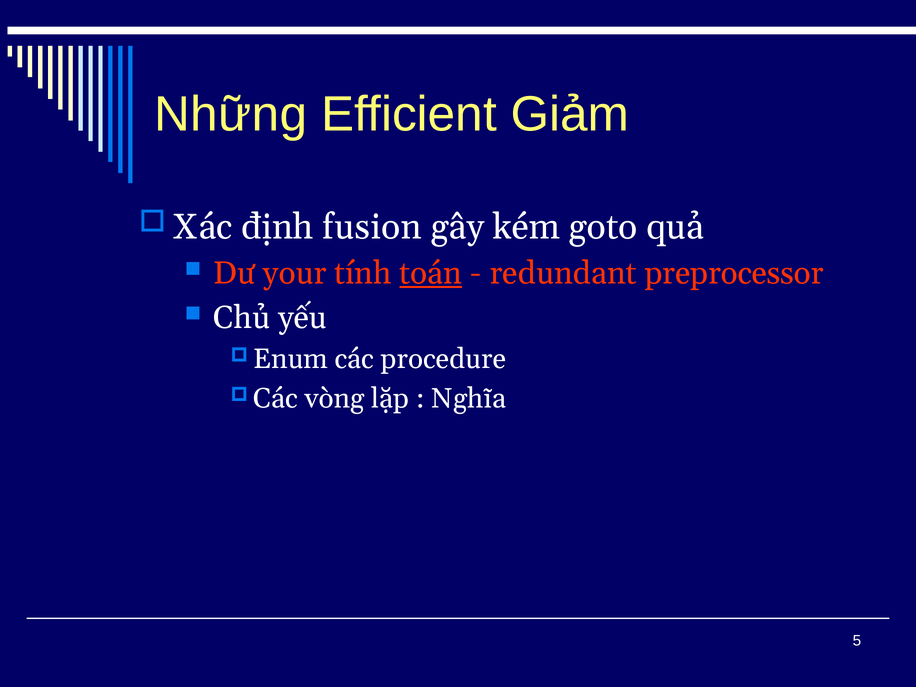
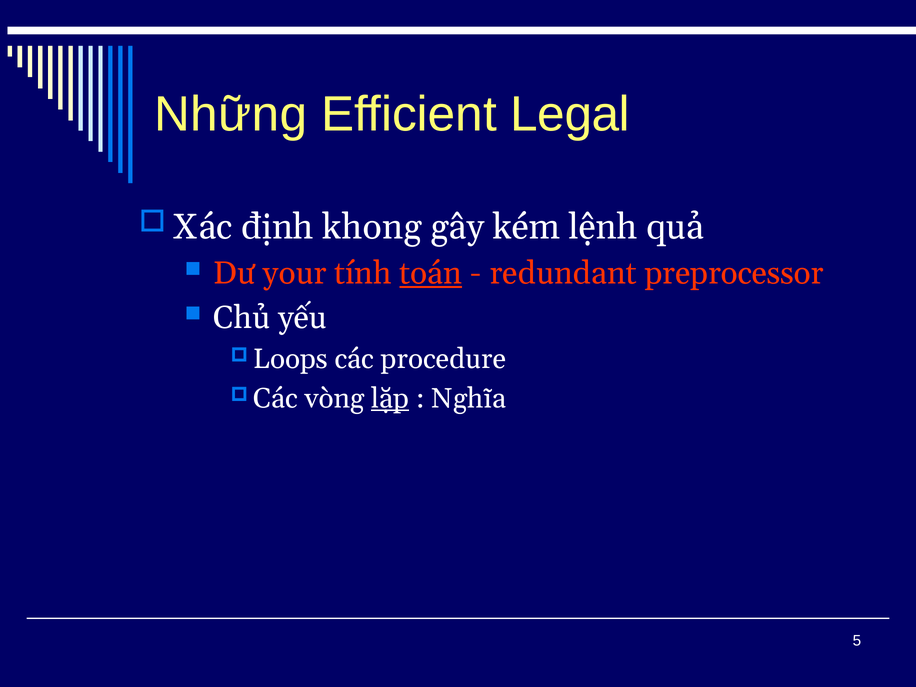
Giảm: Giảm -> Legal (570, 114)
fusion: fusion -> khong (372, 227)
goto: goto -> lệnh (603, 227)
Enum: Enum -> Loops (291, 359)
lặp underline: none -> present (390, 398)
